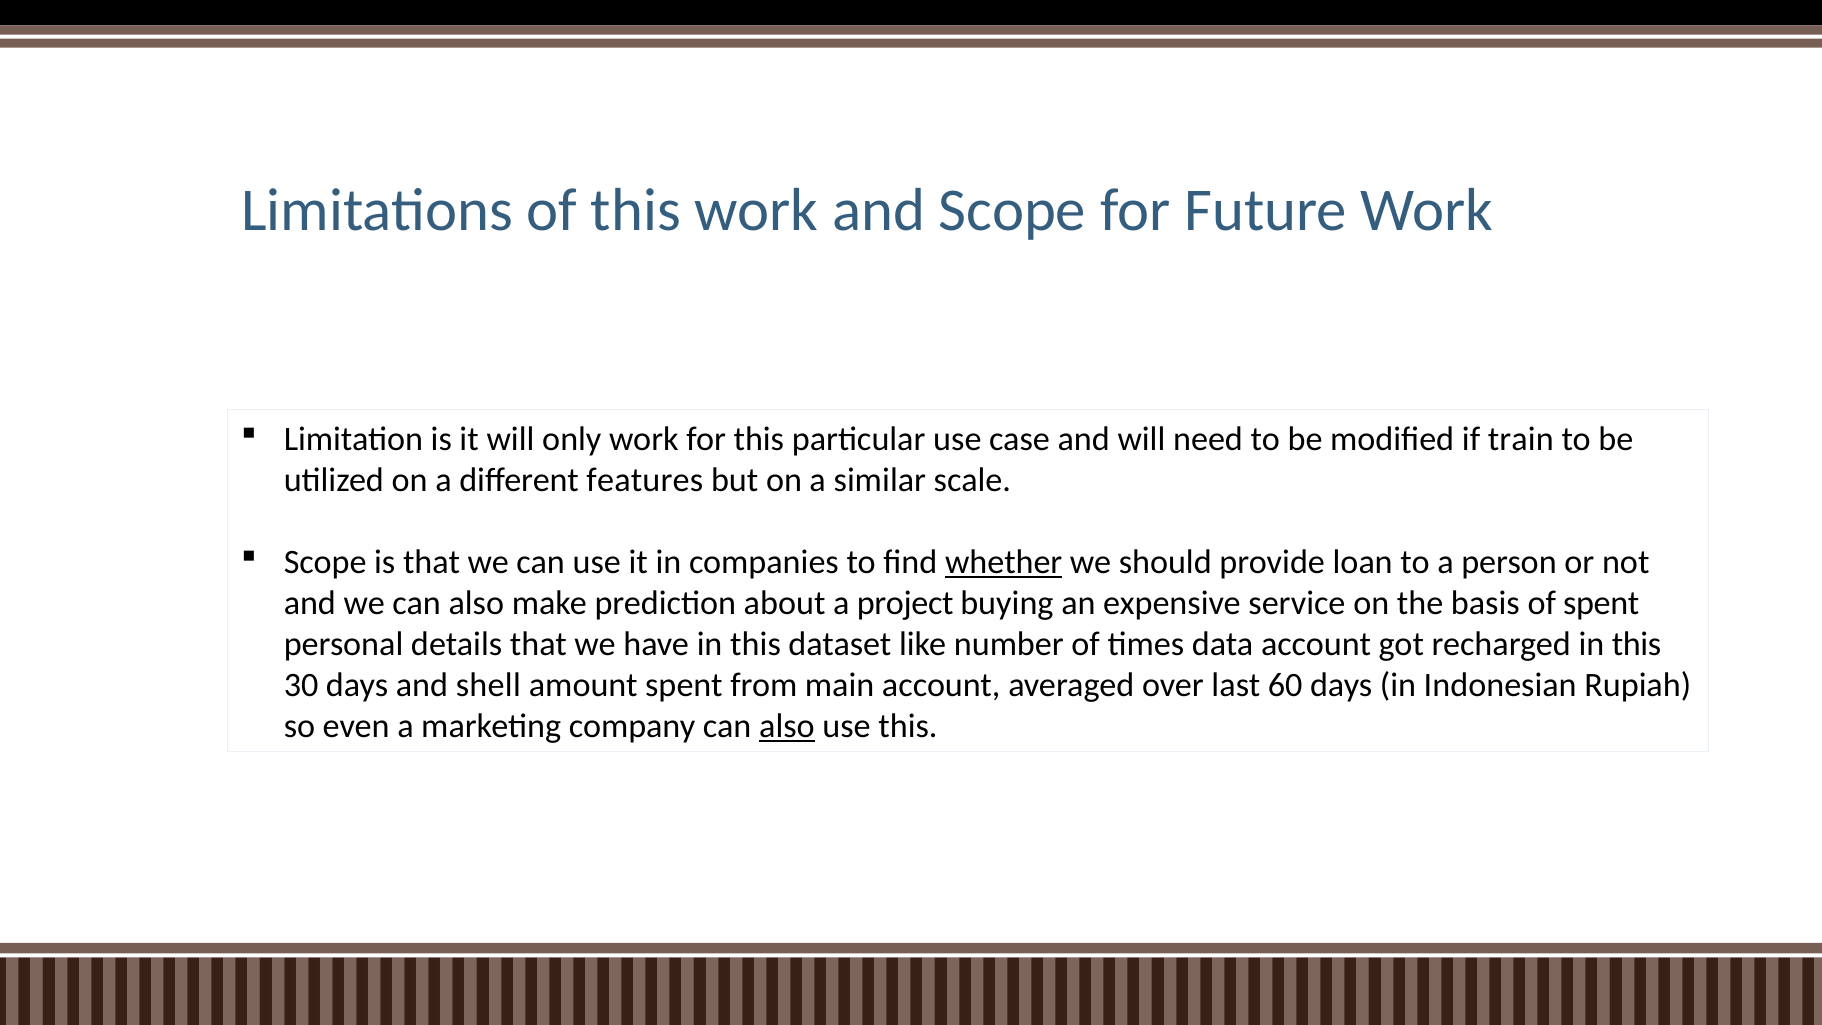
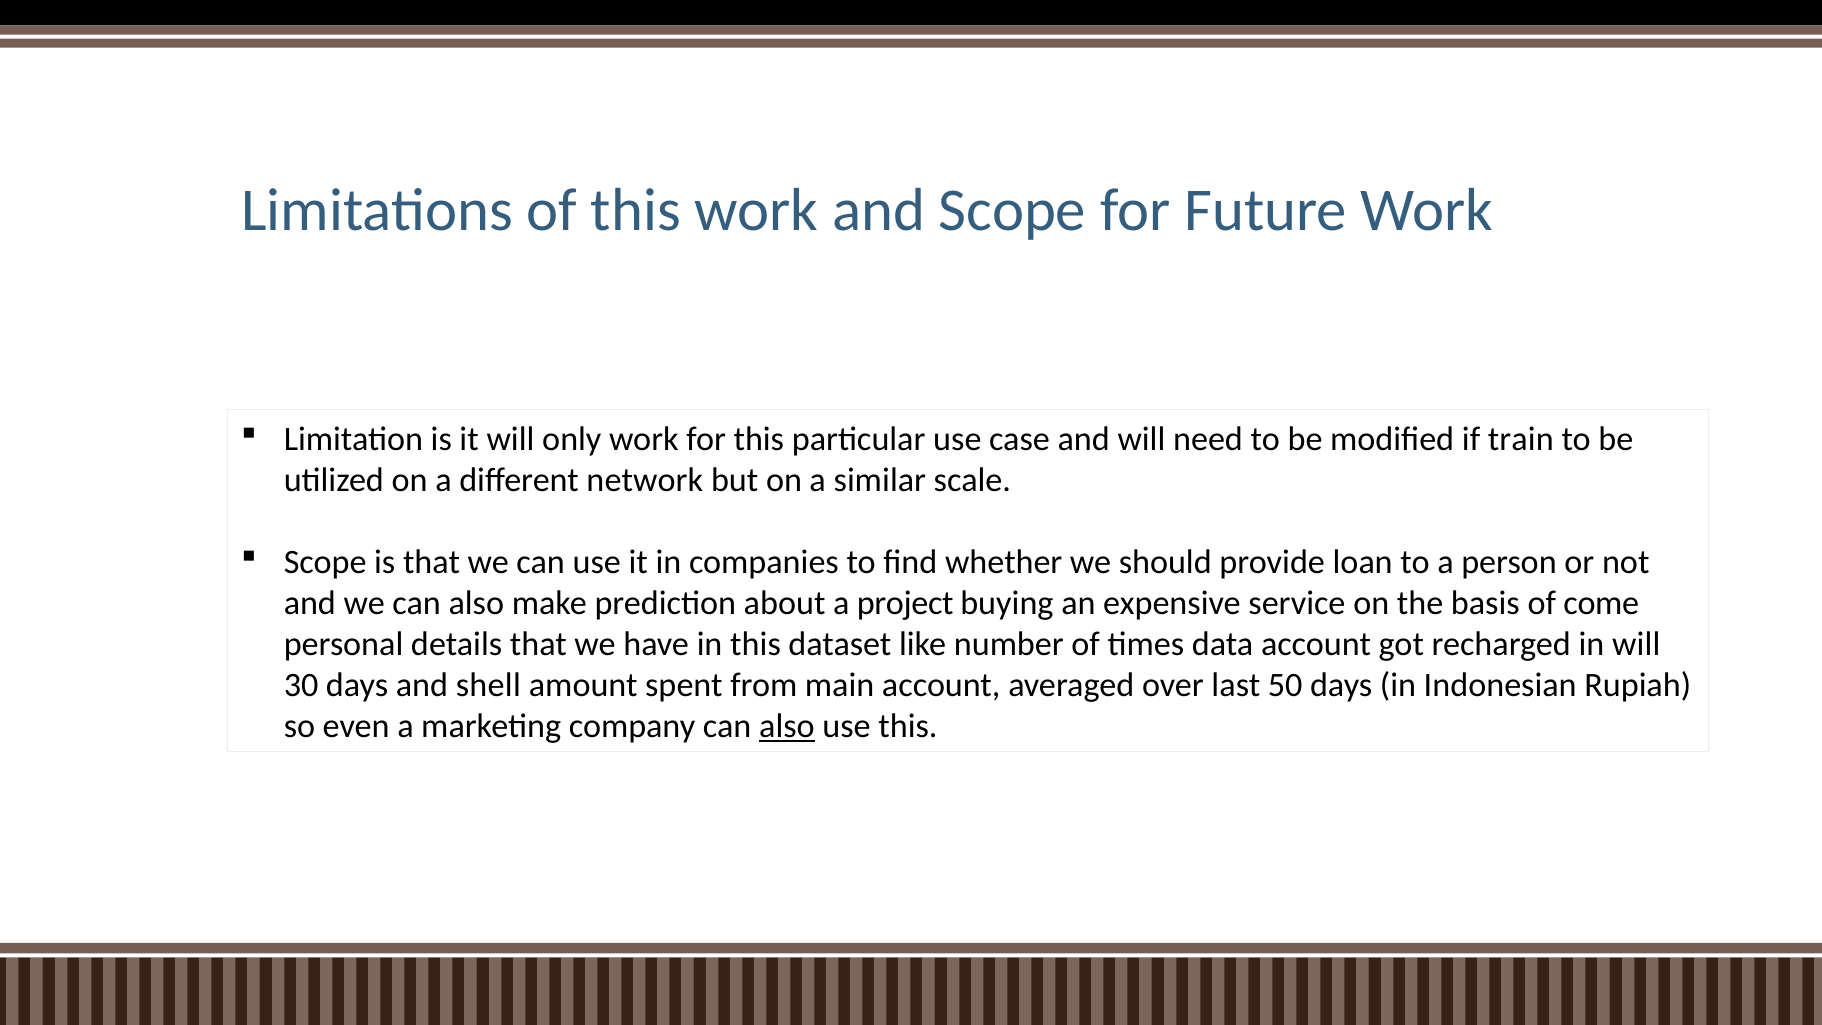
features: features -> network (645, 481)
whether underline: present -> none (1004, 563)
of spent: spent -> come (1601, 604)
recharged in this: this -> will (1636, 645)
60: 60 -> 50 (1285, 686)
